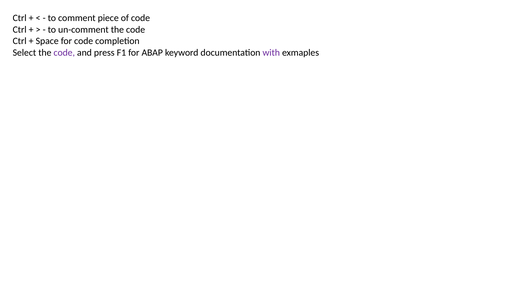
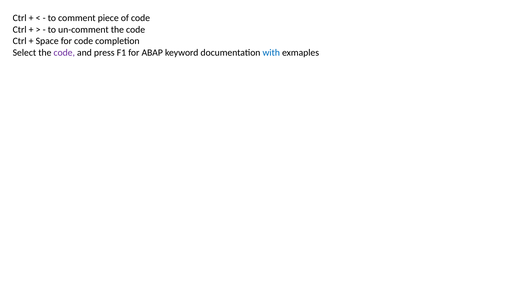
with colour: purple -> blue (271, 53)
